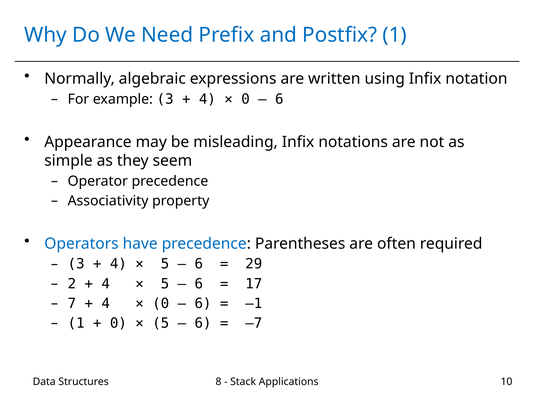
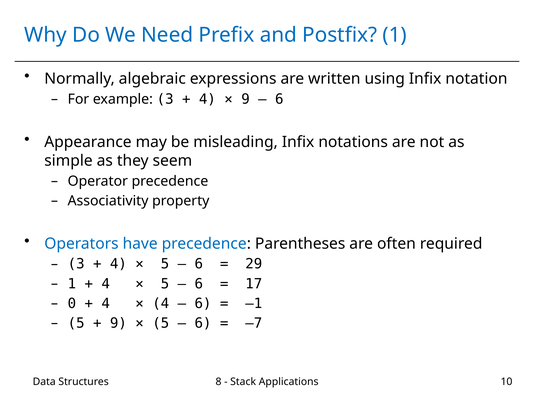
0: 0 -> 9 (245, 99)
2: 2 -> 1 (72, 284)
7: 7 -> 0 (72, 304)
0: 0 -> 4 (161, 304)
1: 1 -> 5 (76, 324)
0: 0 -> 9 (118, 324)
